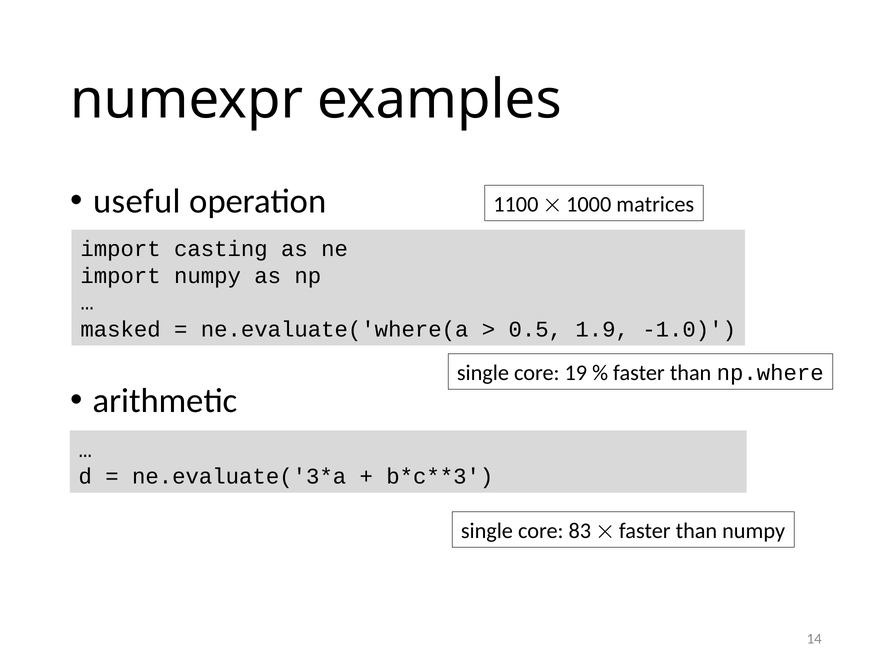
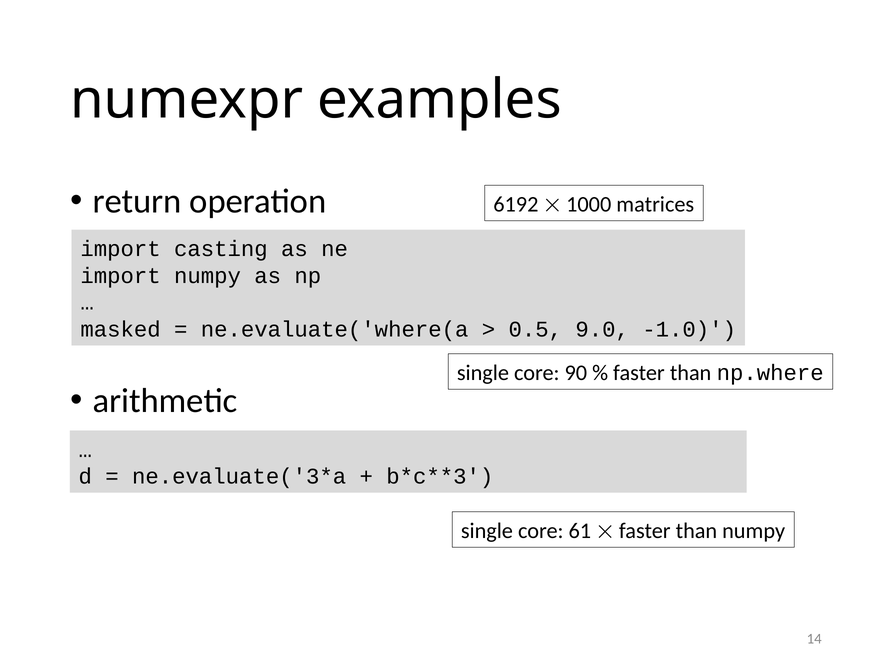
useful: useful -> return (137, 201)
1100: 1100 -> 6192 (516, 205)
1.9: 1.9 -> 9.0 (602, 329)
19: 19 -> 90 (576, 373)
83: 83 -> 61 (580, 531)
